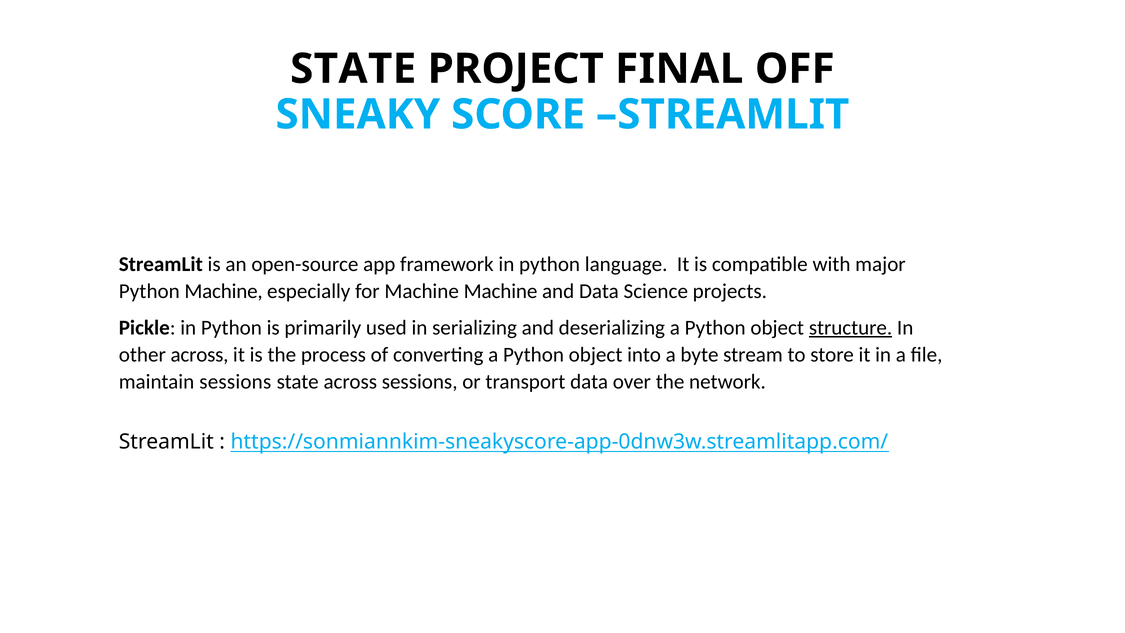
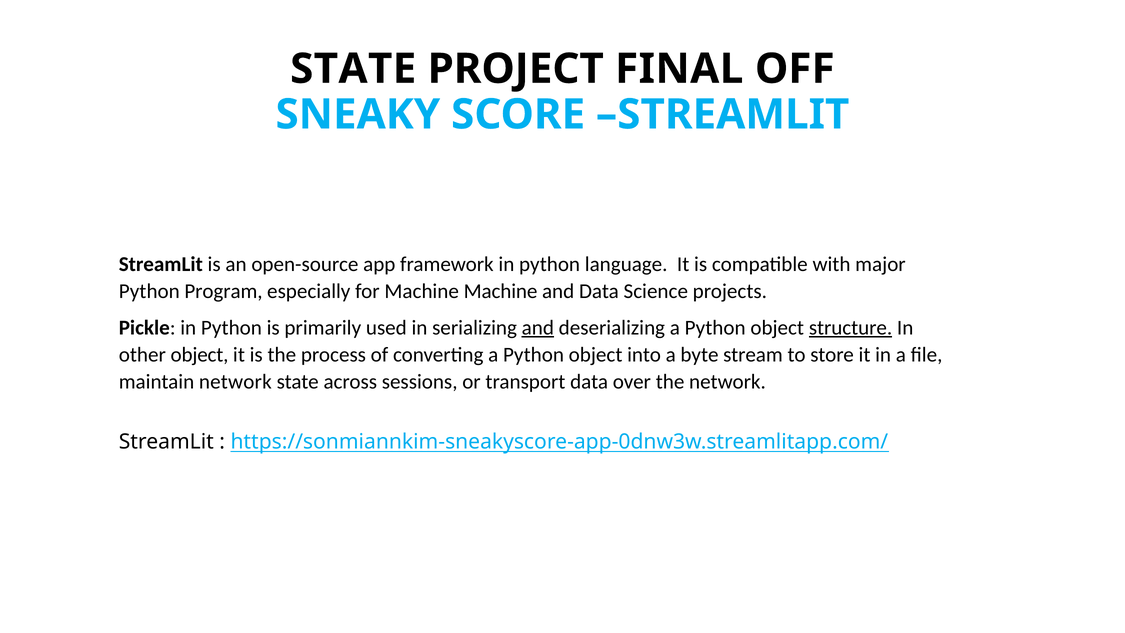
Python Machine: Machine -> Program (223, 291)
and underline: none -> present (538, 328)
other across: across -> object (200, 355)
maintain sessions: sessions -> network (235, 382)
